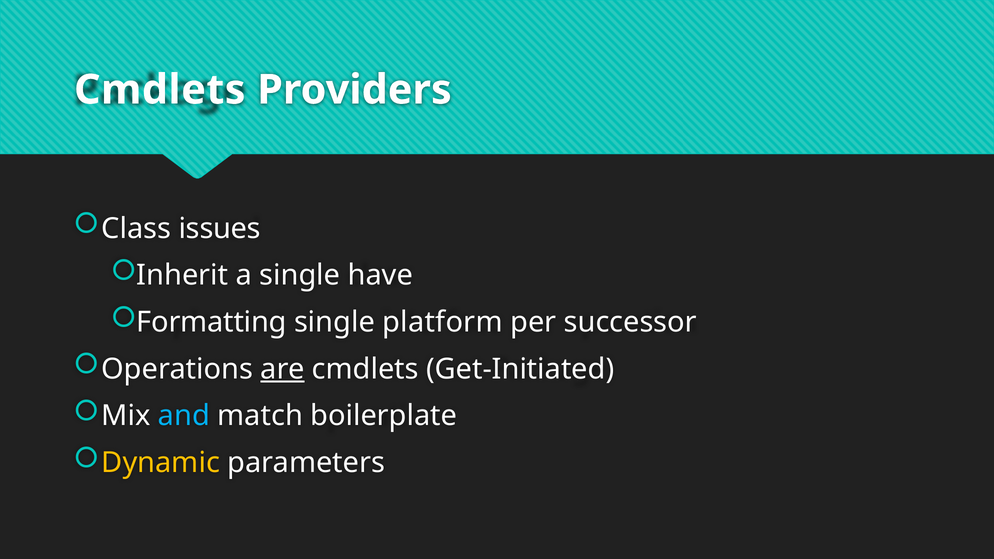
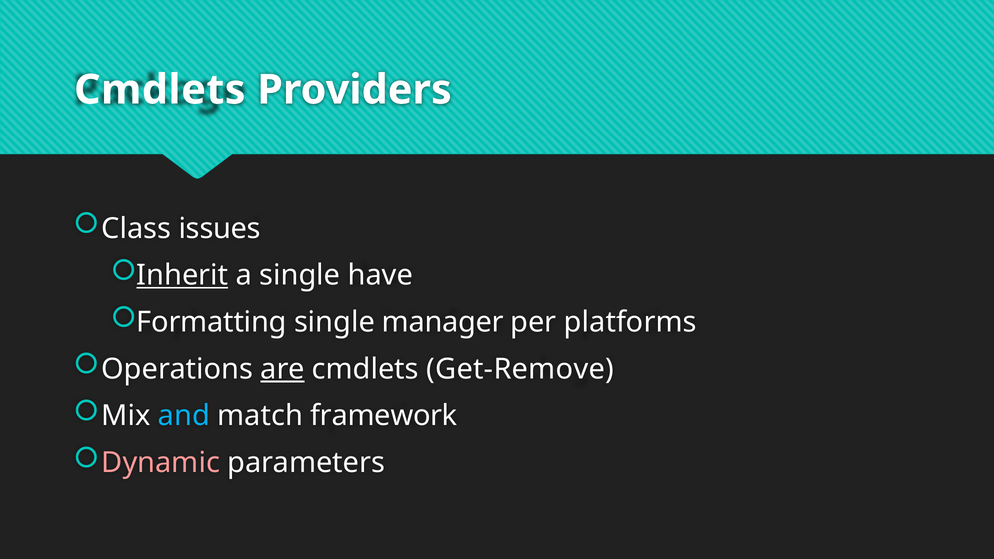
Inherit underline: none -> present (182, 275)
platform: platform -> manager (443, 322)
successor: successor -> platforms (630, 322)
Get-Initiated: Get-Initiated -> Get-Remove (520, 369)
boilerplate: boilerplate -> framework (384, 416)
Dynamic colour: yellow -> pink (161, 463)
